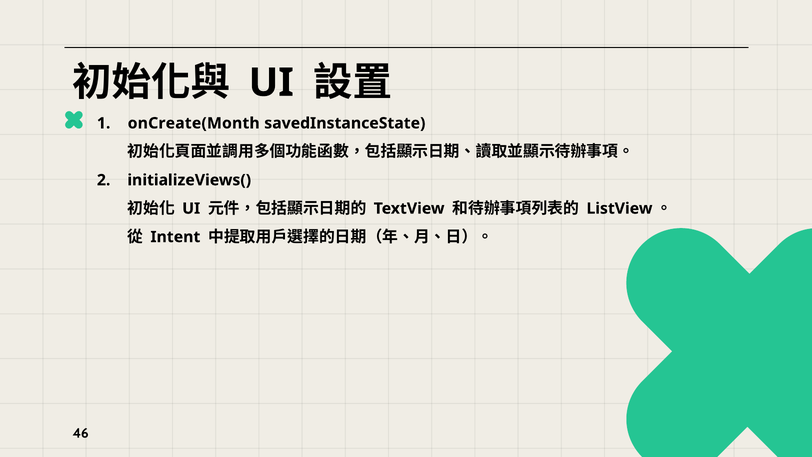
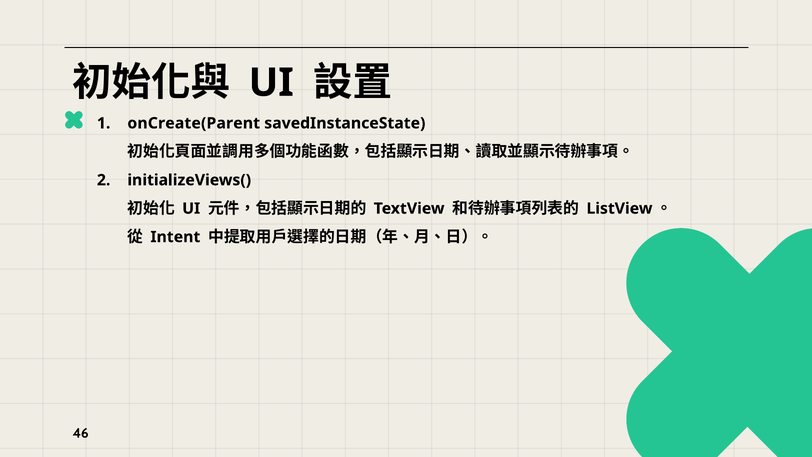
onCreate(Month: onCreate(Month -> onCreate(Parent (194, 123)
